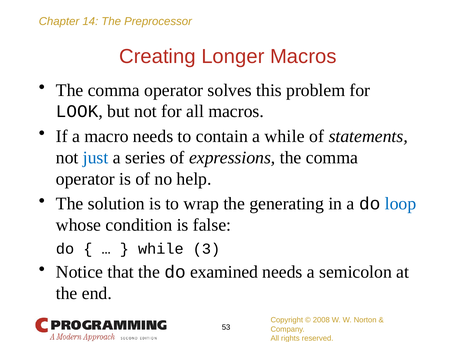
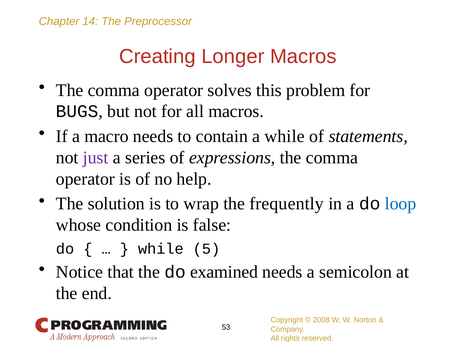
LOOK: LOOK -> BUGS (77, 111)
just colour: blue -> purple (96, 158)
generating: generating -> frequently (287, 204)
3: 3 -> 5 (206, 249)
